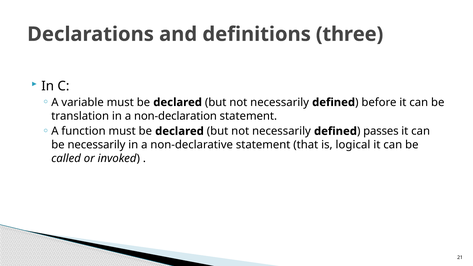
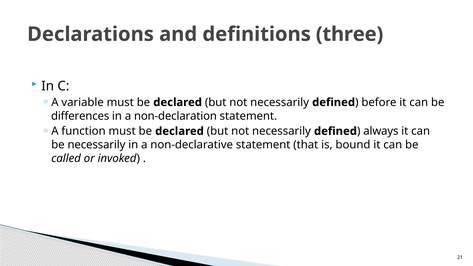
translation: translation -> differences (80, 116)
passes: passes -> always (381, 131)
logical: logical -> bound (353, 145)
